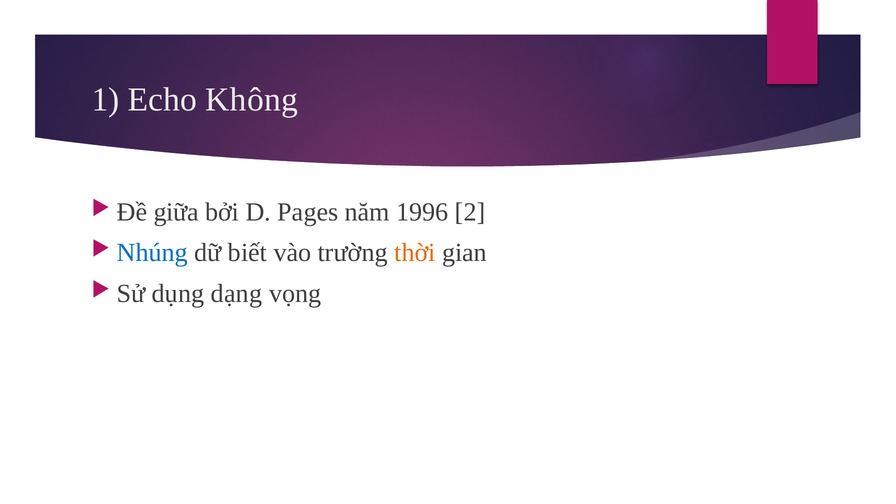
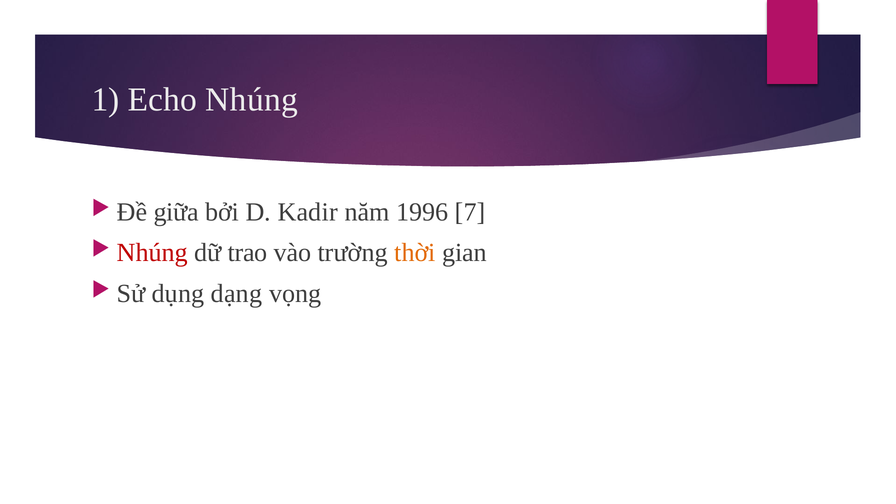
Echo Không: Không -> Nhúng (252, 100)
Pages: Pages -> Kadir (308, 212)
2: 2 -> 7 (470, 212)
Nhúng colour: blue -> red (152, 253)
biết: biết -> trao (248, 253)
